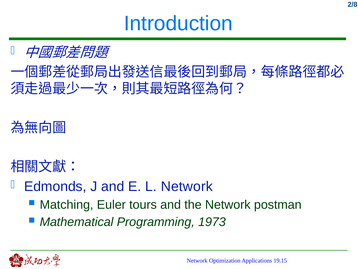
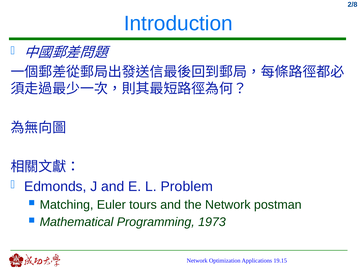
L Network: Network -> Problem (187, 186)
